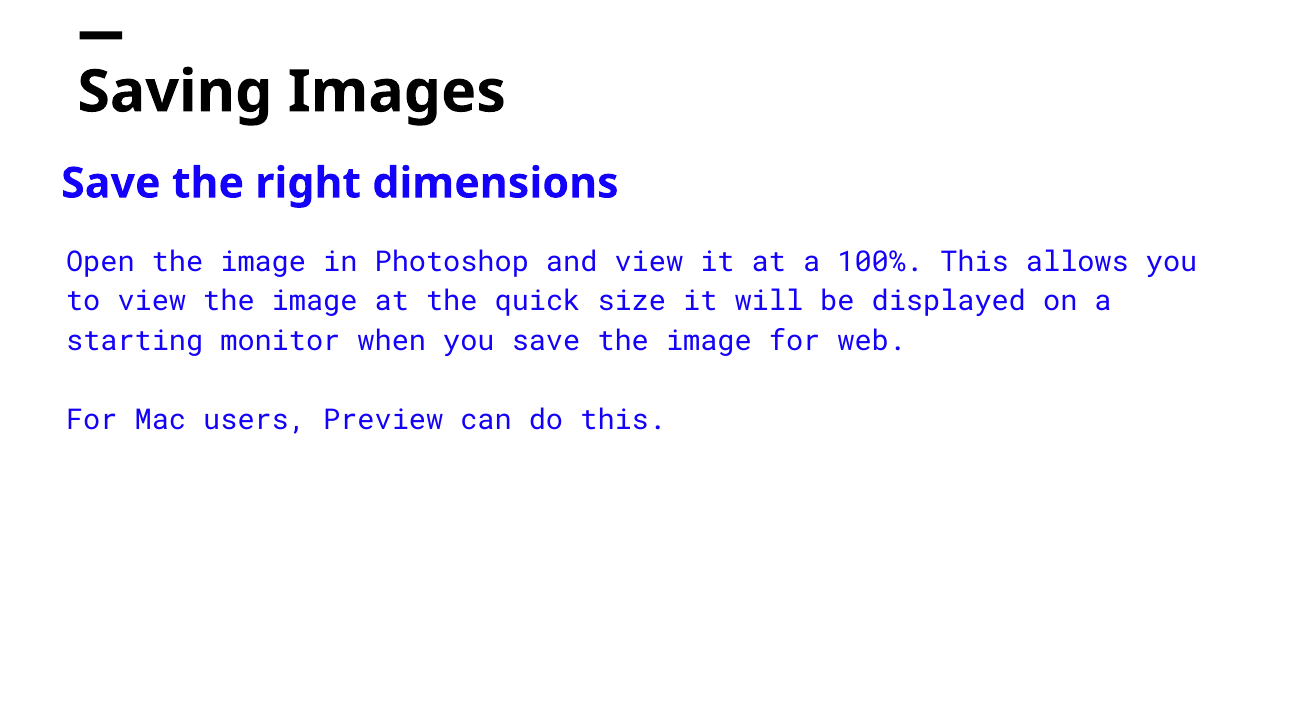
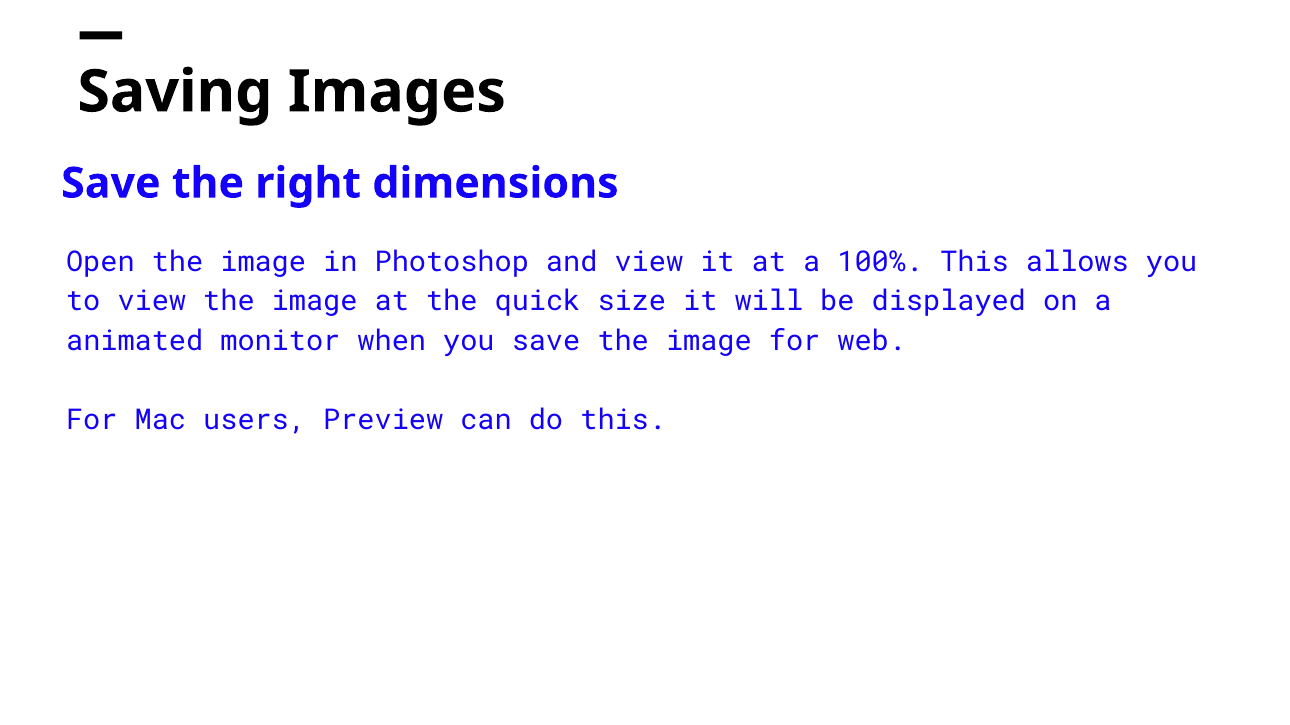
starting: starting -> animated (135, 341)
